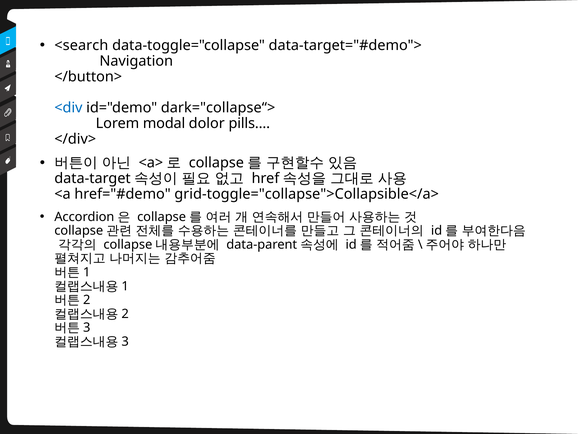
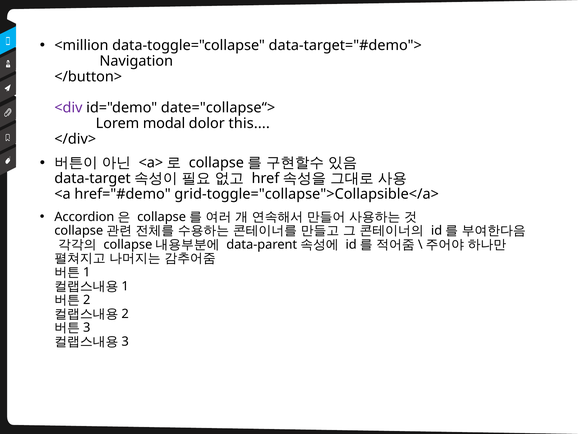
<search: <search -> <million (81, 45)
<div colour: blue -> purple (68, 108)
dark="collapse“>: dark="collapse“> -> date="collapse“> (218, 108)
pills: pills -> this (249, 123)
